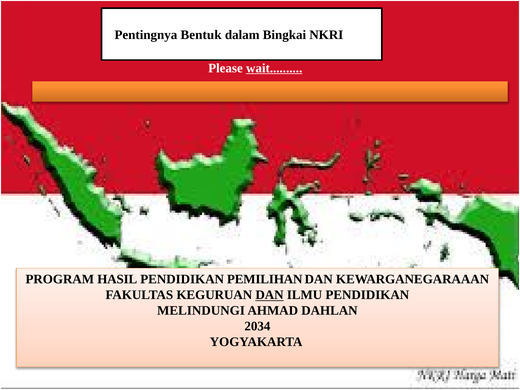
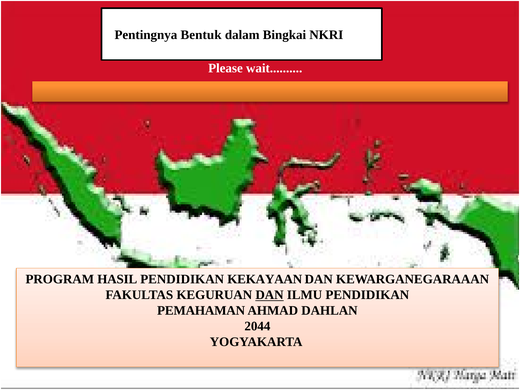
wait underline: present -> none (274, 68)
PEMILIHAN: PEMILIHAN -> KEKAYAAN (265, 279)
MELINDUNGI: MELINDUNGI -> PEMAHAMAN (201, 311)
2034: 2034 -> 2044 (257, 326)
